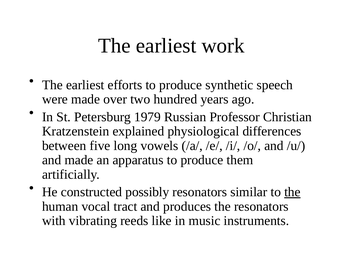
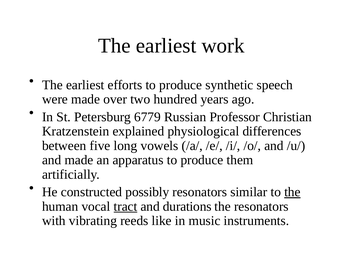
1979: 1979 -> 6779 (147, 117)
tract underline: none -> present (125, 207)
produces: produces -> durations (187, 207)
